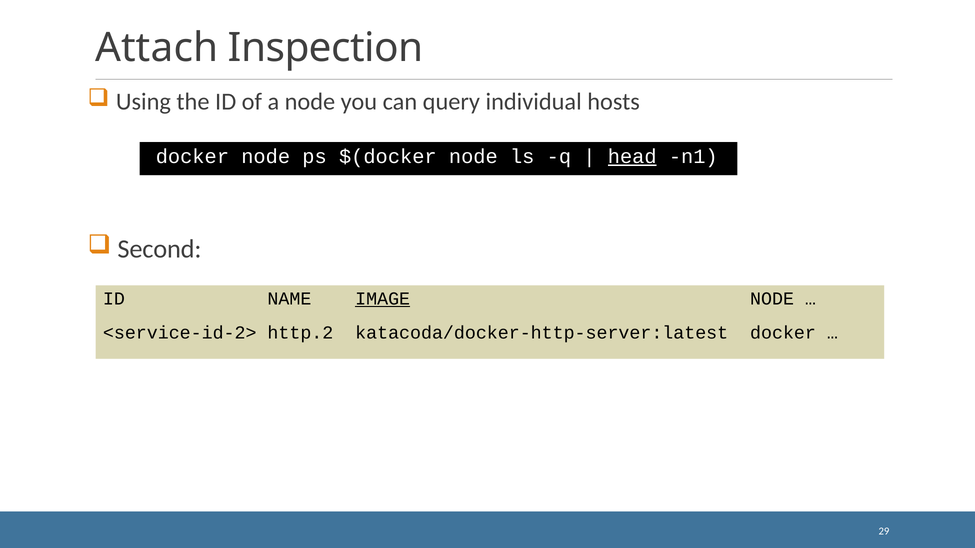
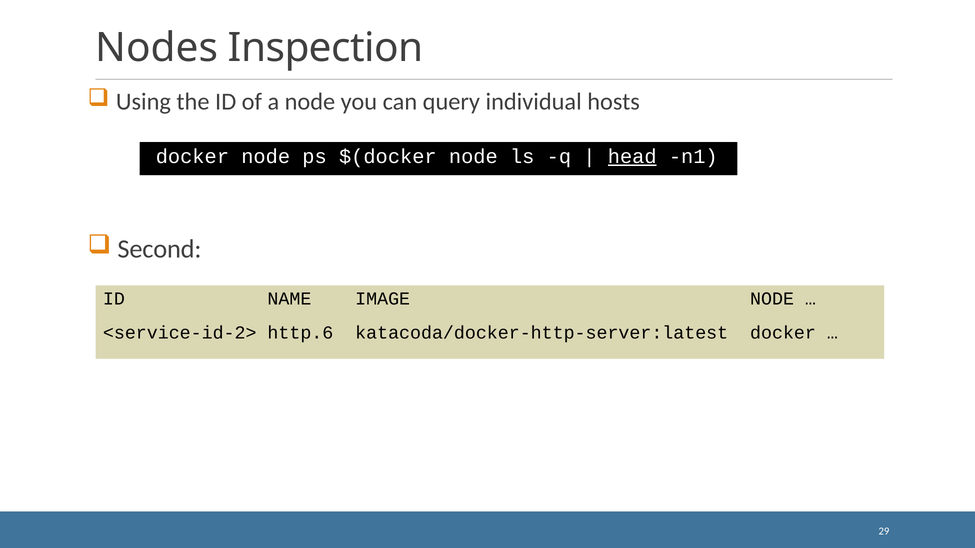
Attach: Attach -> Nodes (157, 48)
IMAGE underline: present -> none (383, 299)
http.2: http.2 -> http.6 (300, 333)
